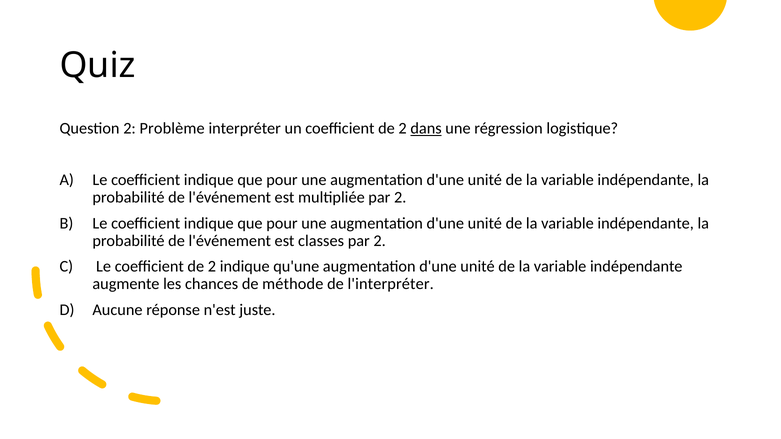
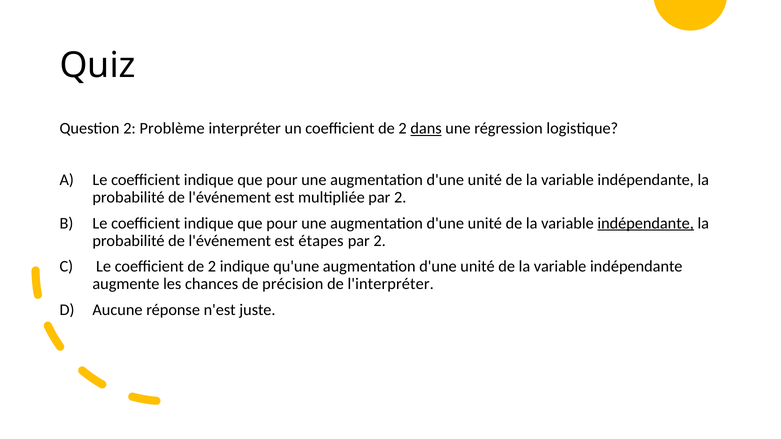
indépendante underline: none -> present (646, 223)
classes: classes -> étapes (321, 241)
méthode: méthode -> précision (293, 284)
